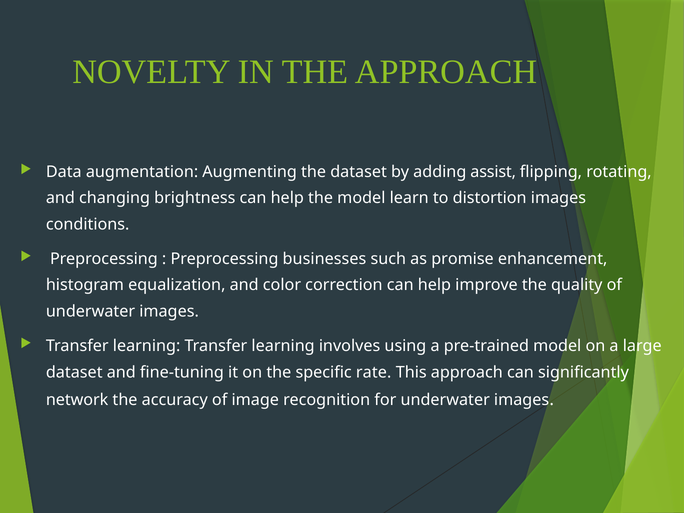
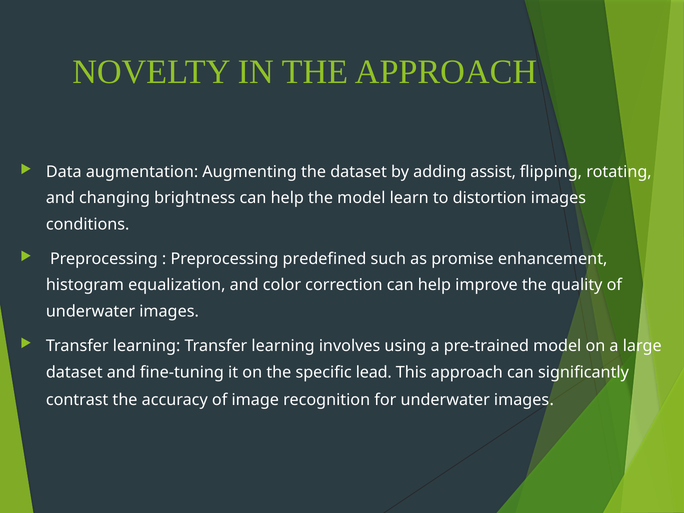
businesses: businesses -> predefined (324, 259)
rate: rate -> lead (374, 372)
network: network -> contrast (77, 400)
